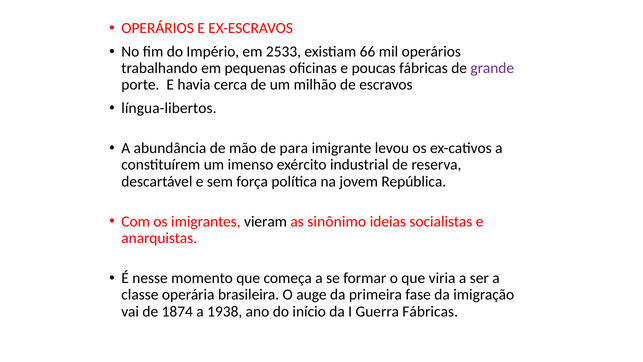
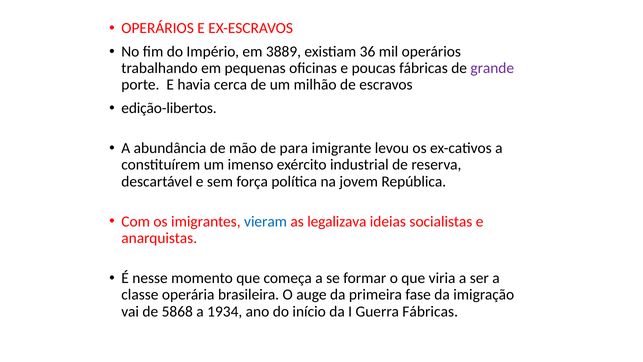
2533: 2533 -> 3889 (284, 52)
66: 66 -> 36 (368, 52)
língua-libertos: língua-libertos -> edição-libertos (169, 108)
vieram colour: black -> blue (266, 221)
sinônimo: sinônimo -> legalizava (337, 221)
1874: 1874 -> 5868 (177, 311)
1938: 1938 -> 1934 (225, 311)
